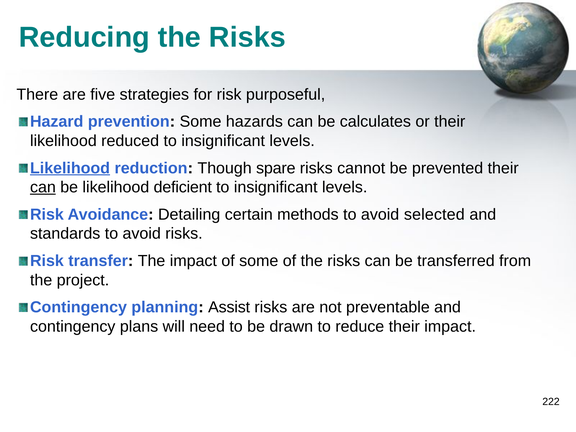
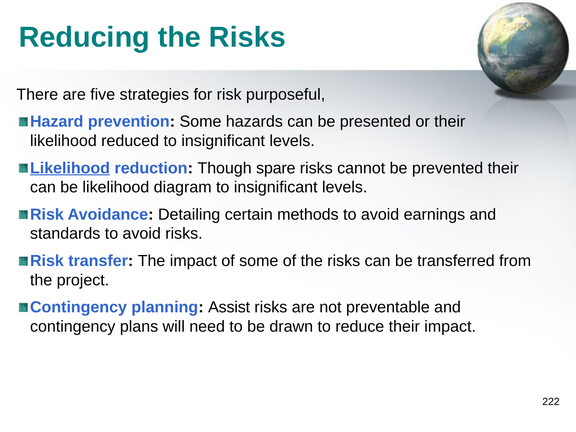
calculates: calculates -> presented (375, 122)
can underline: present -> none (43, 187)
deficient: deficient -> diagram (183, 187)
selected: selected -> earnings (434, 214)
